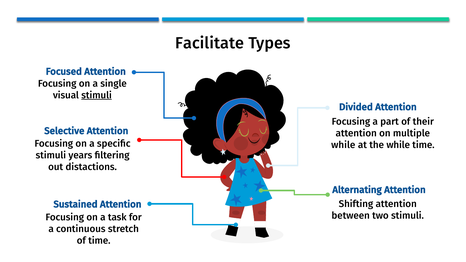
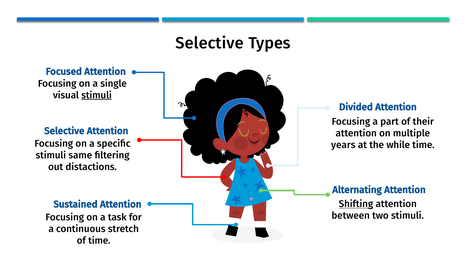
Facilitate: Facilitate -> Selective (210, 43)
while: while -> years (343, 145)
years: years -> same (80, 155)
Shifting underline: none -> present (356, 204)
